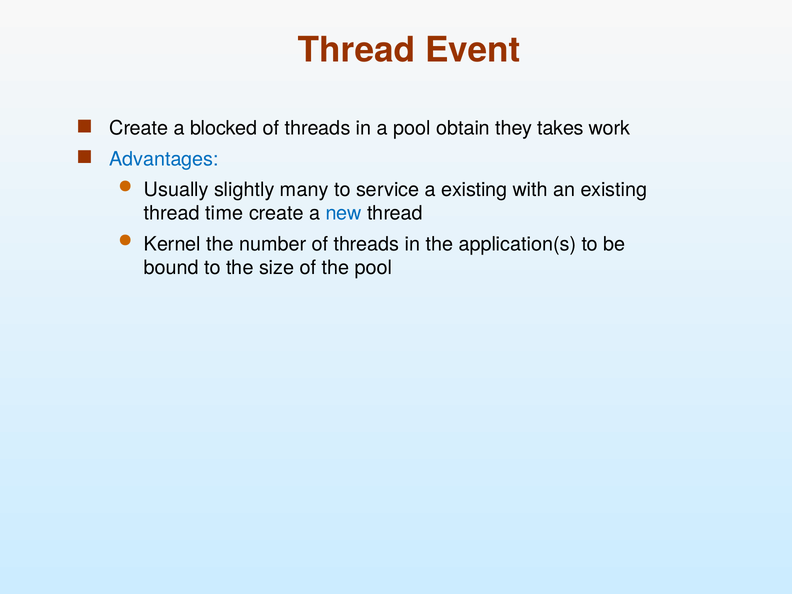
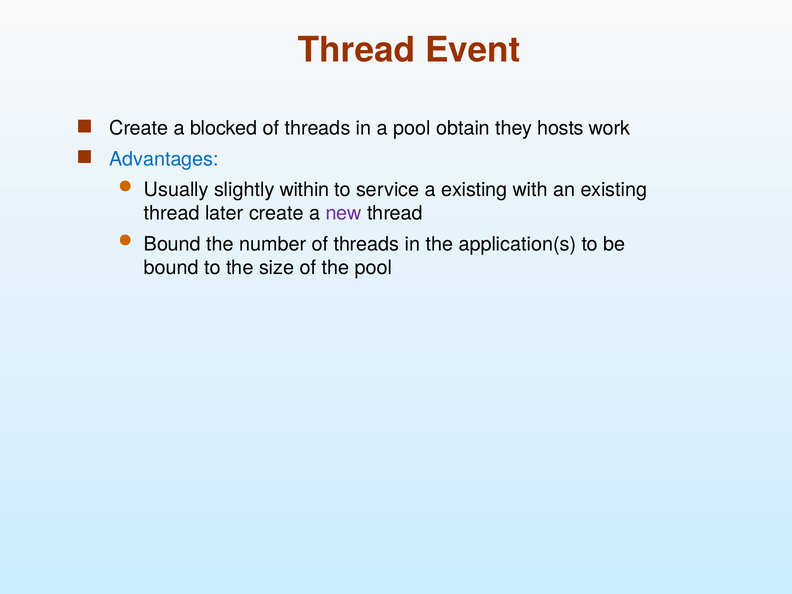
takes: takes -> hosts (561, 128)
many: many -> within (304, 190)
time: time -> later (224, 213)
new colour: blue -> purple (344, 213)
Kernel: Kernel -> Bound (172, 244)
